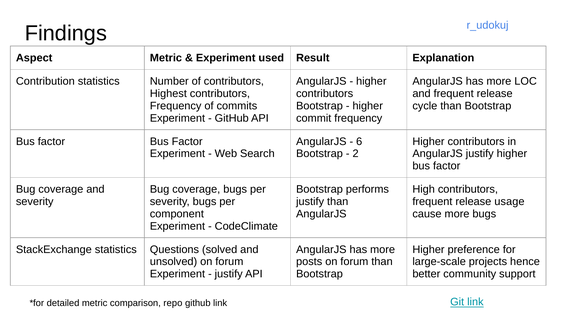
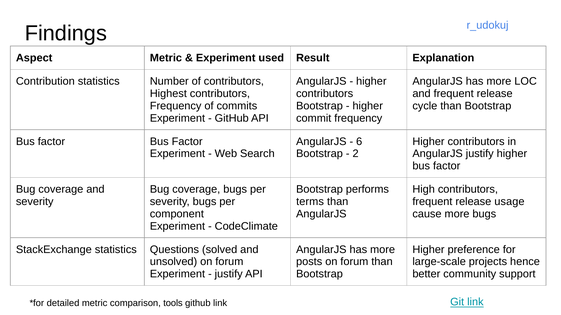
justify: justify -> terms (310, 202)
repo: repo -> tools (173, 304)
